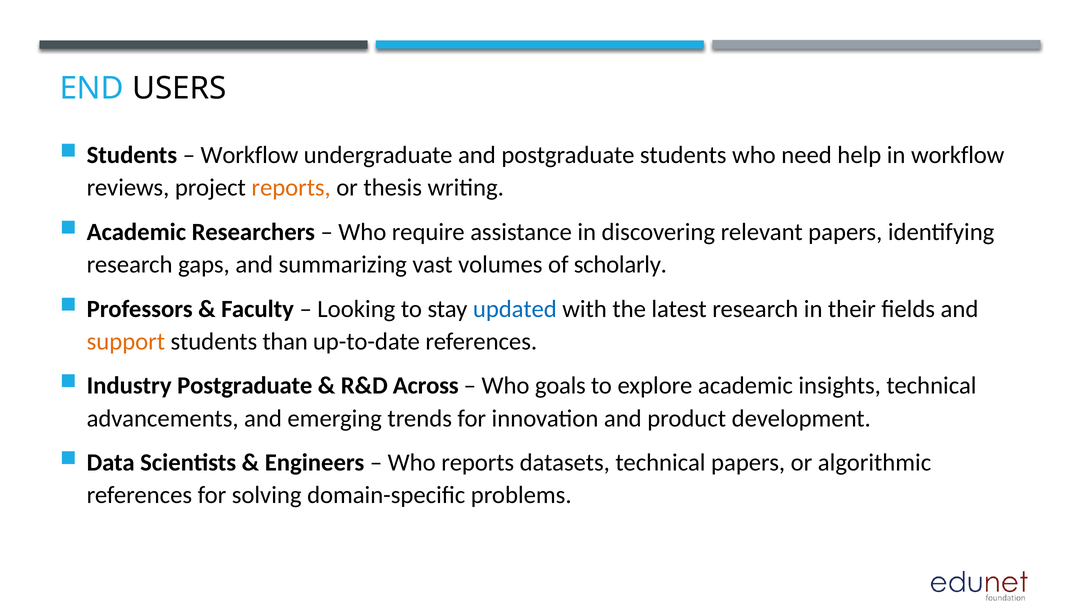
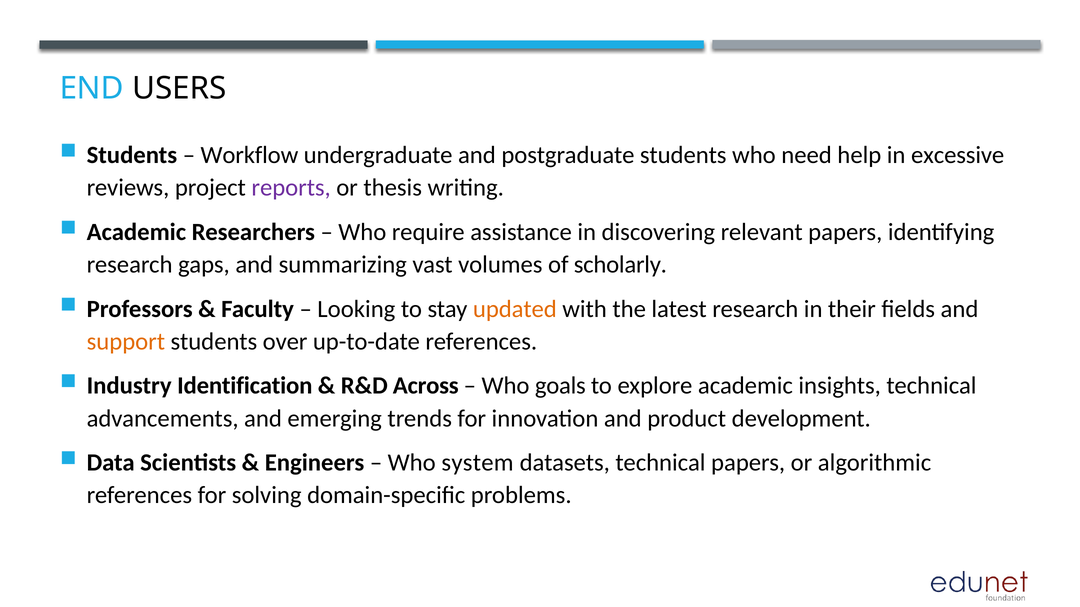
in workflow: workflow -> excessive (958, 155)
reports colour: orange -> purple (291, 188)
updated colour: blue -> orange (515, 309)
than: than -> over (285, 342)
Industry Postgraduate: Postgraduate -> Identification (245, 386)
Who reports: reports -> system (478, 463)
